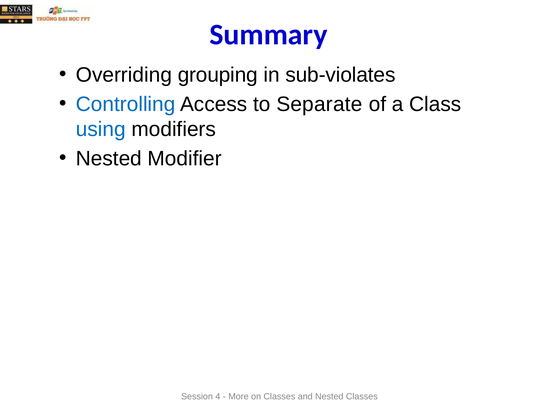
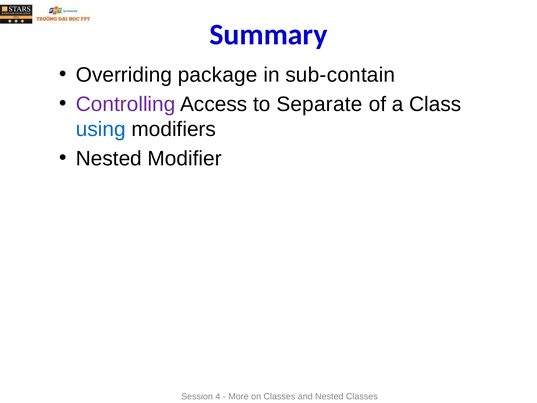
grouping: grouping -> package (218, 75)
sub-violates: sub-violates -> sub-contain (340, 75)
Controlling colour: blue -> purple (126, 104)
